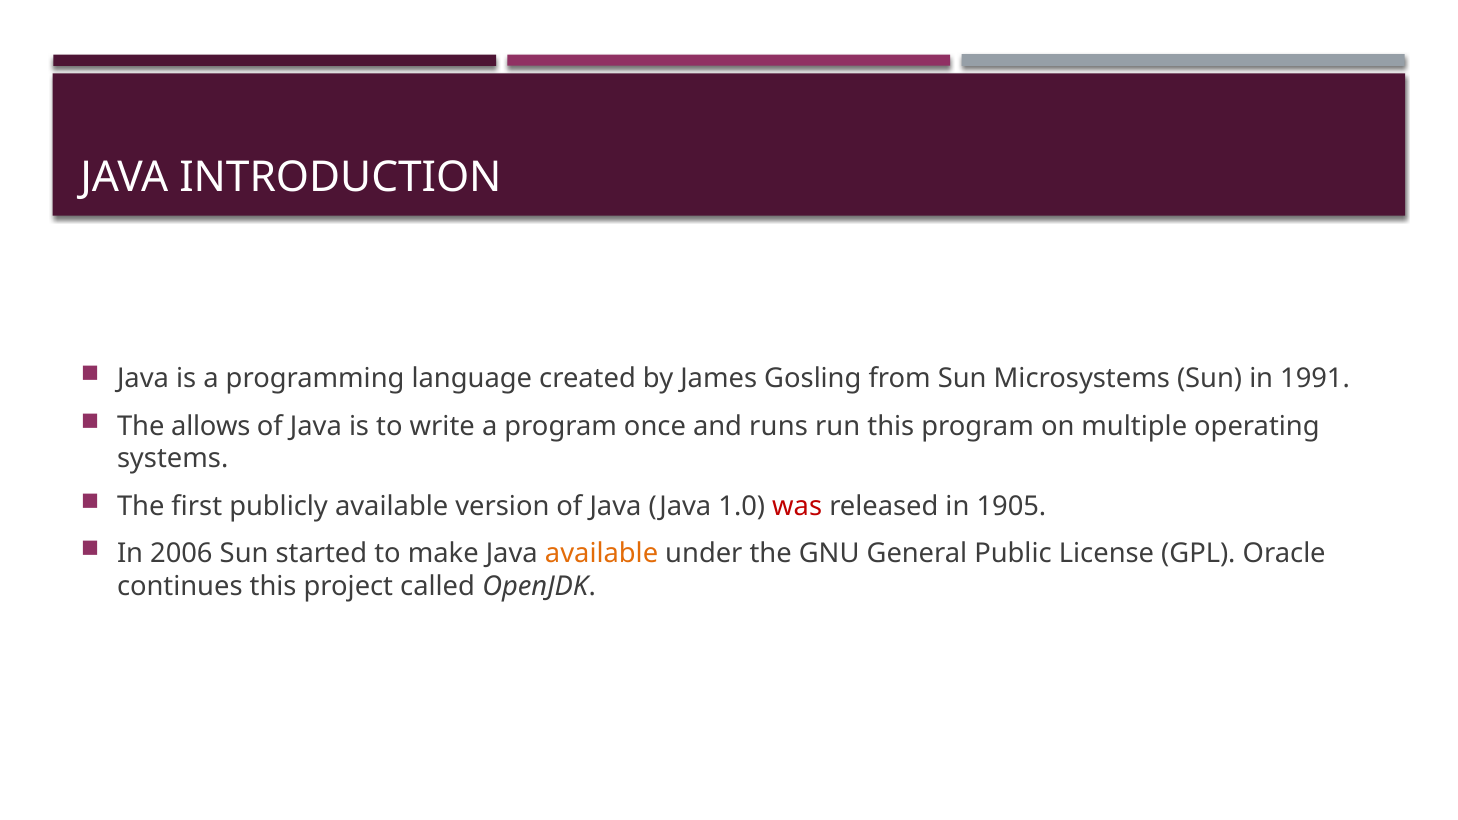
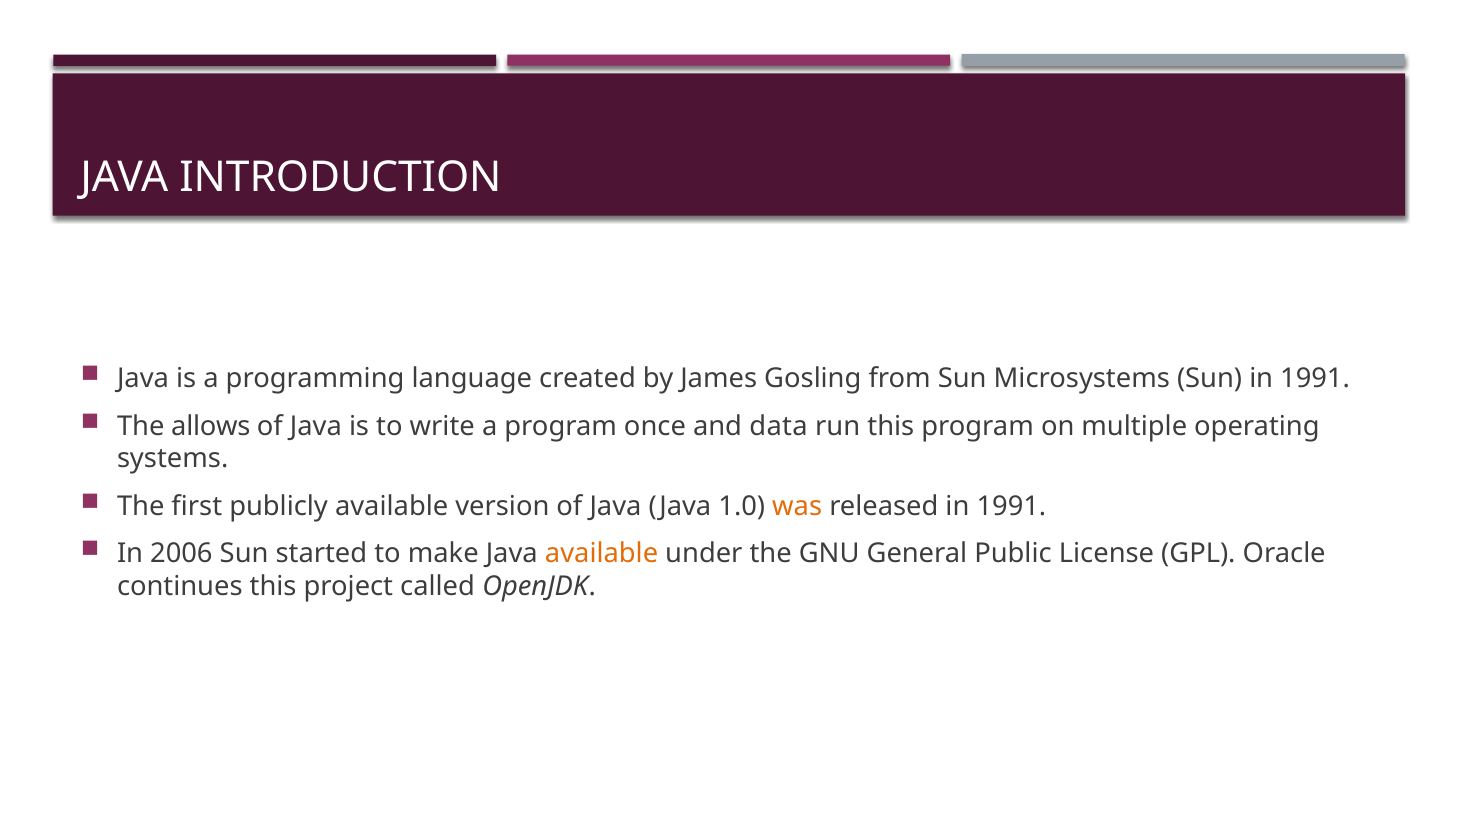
runs: runs -> data (779, 426)
was colour: red -> orange (797, 506)
released in 1905: 1905 -> 1991 (1011, 506)
